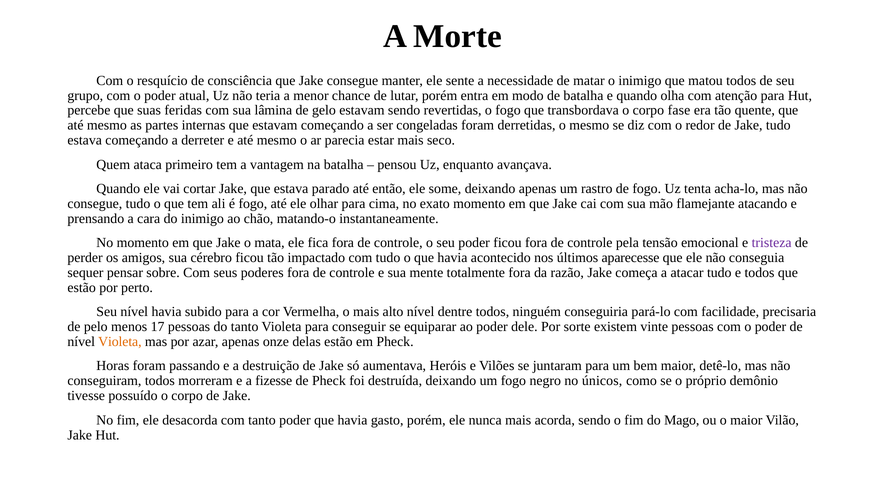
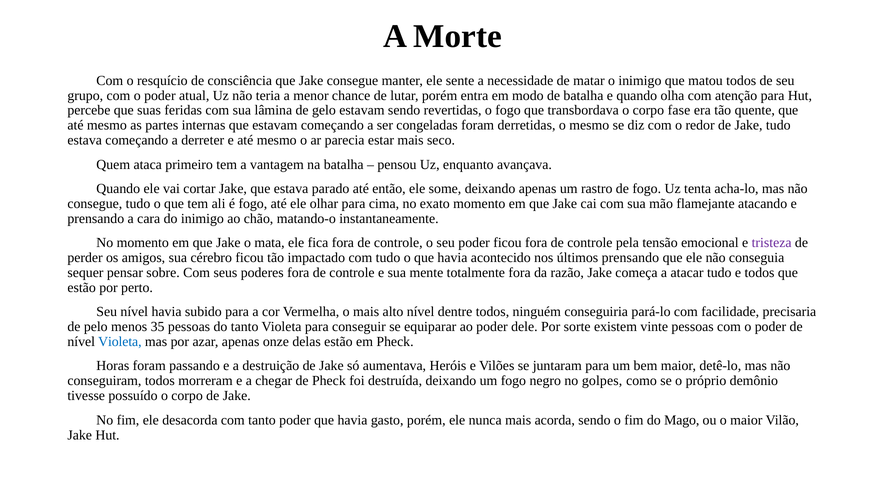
últimos aparecesse: aparecesse -> prensando (630, 258)
17: 17 -> 35 (158, 327)
Violeta colour: orange -> blue (120, 342)
fizesse: fizesse -> chegar (274, 381)
únicos: únicos -> golpes (602, 381)
